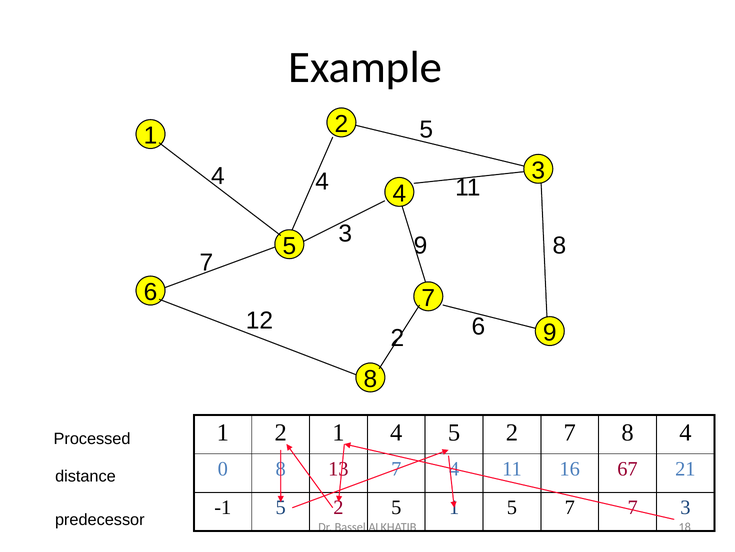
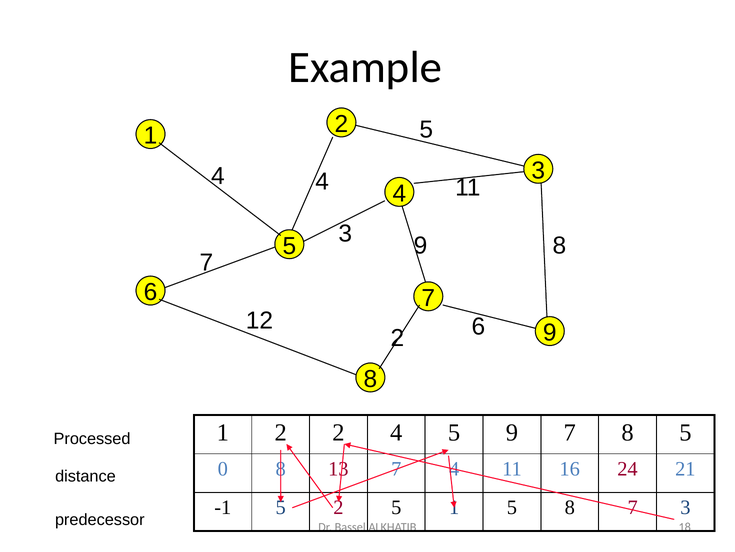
1 2 1: 1 -> 2 (338, 432)
4 5 2: 2 -> 9 (512, 432)
8 4: 4 -> 5 (685, 432)
67: 67 -> 24 (627, 468)
5 7: 7 -> 8 (570, 507)
